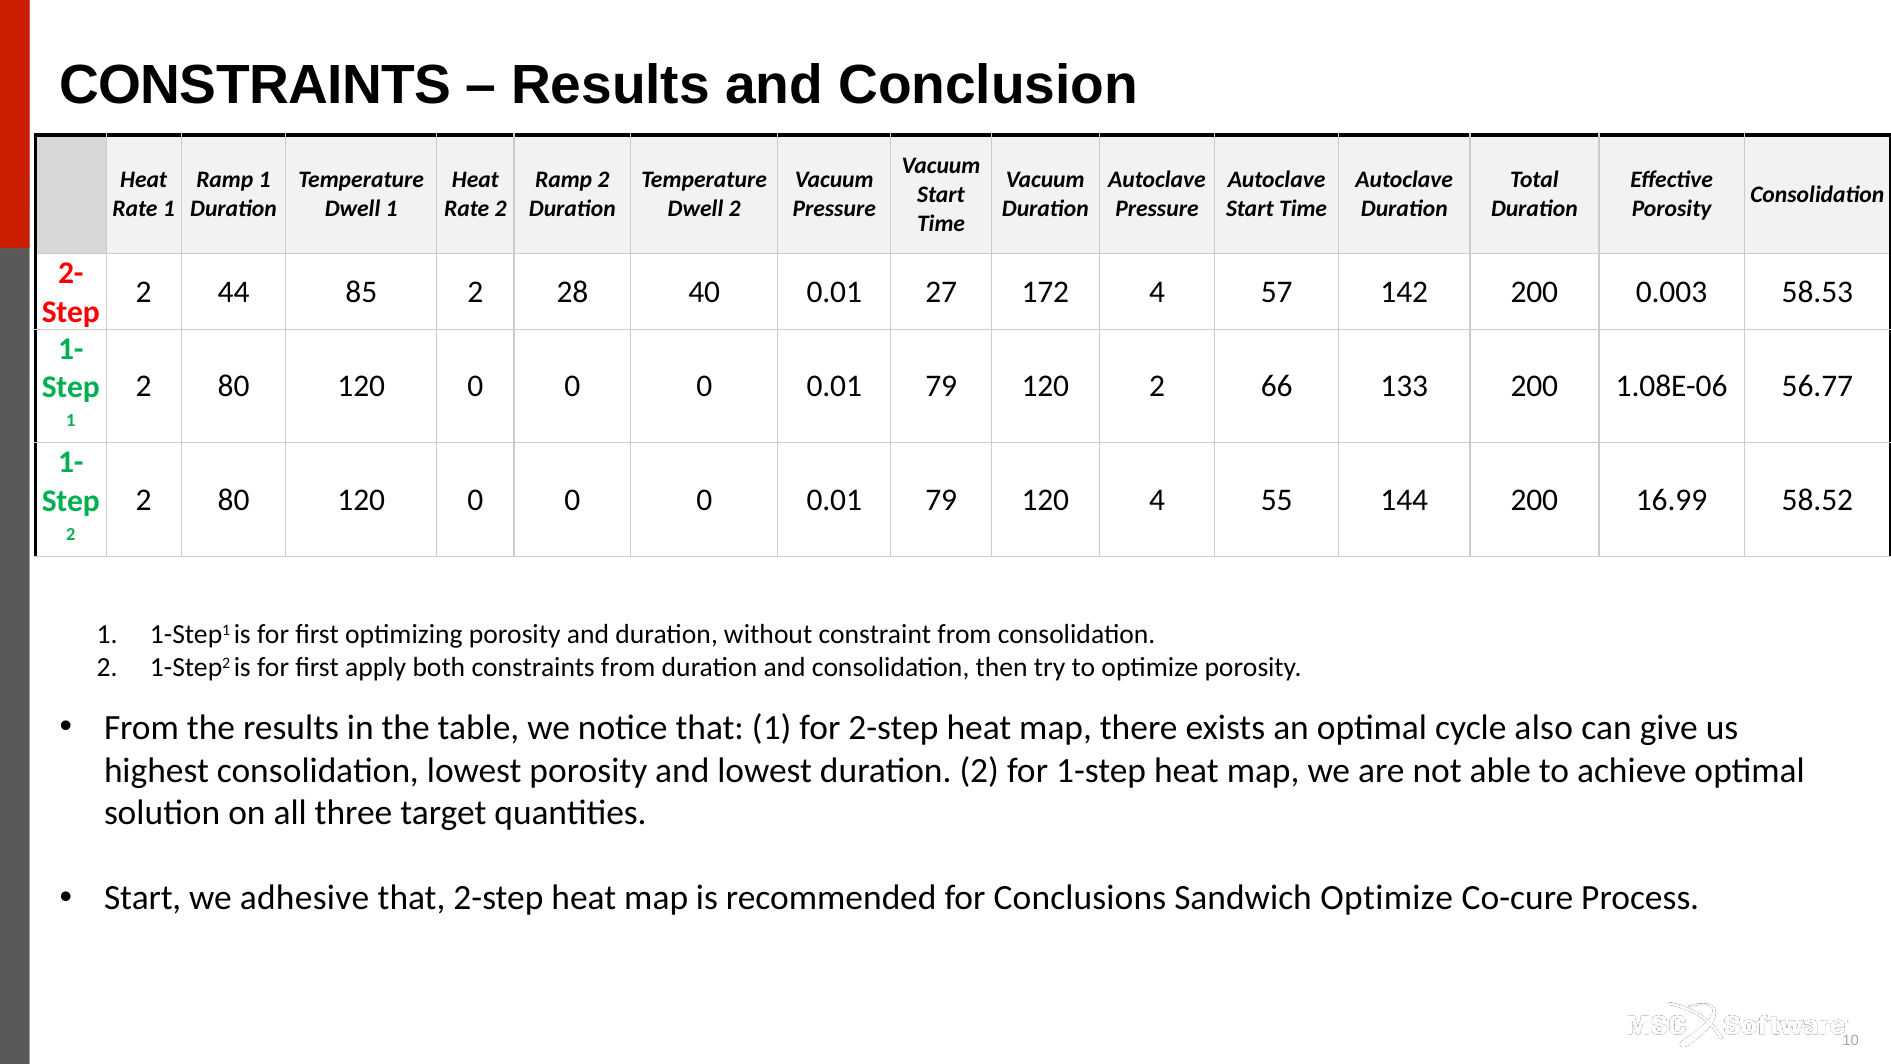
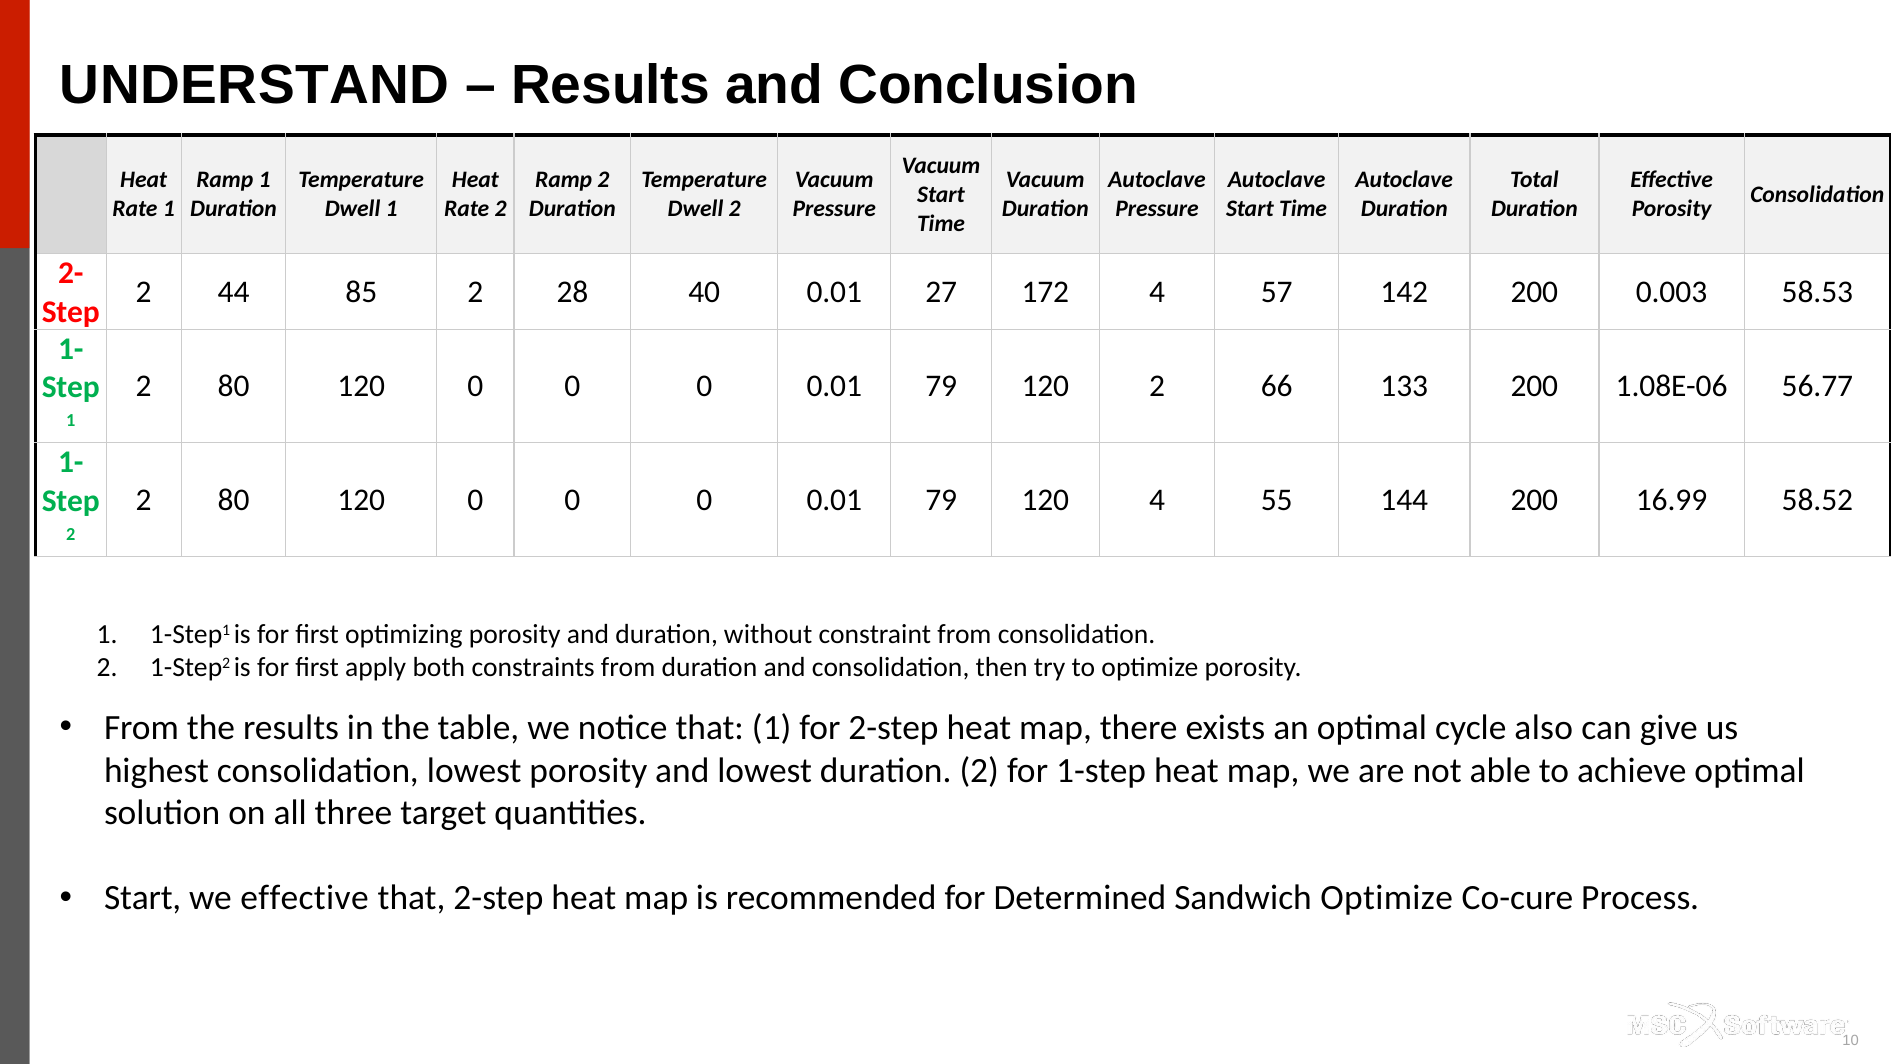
CONSTRAINTS: CONSTRAINTS -> UNDERSTAND (255, 85)
we adhesive: adhesive -> effective (305, 898)
Conclusions: Conclusions -> Determined (1080, 898)
